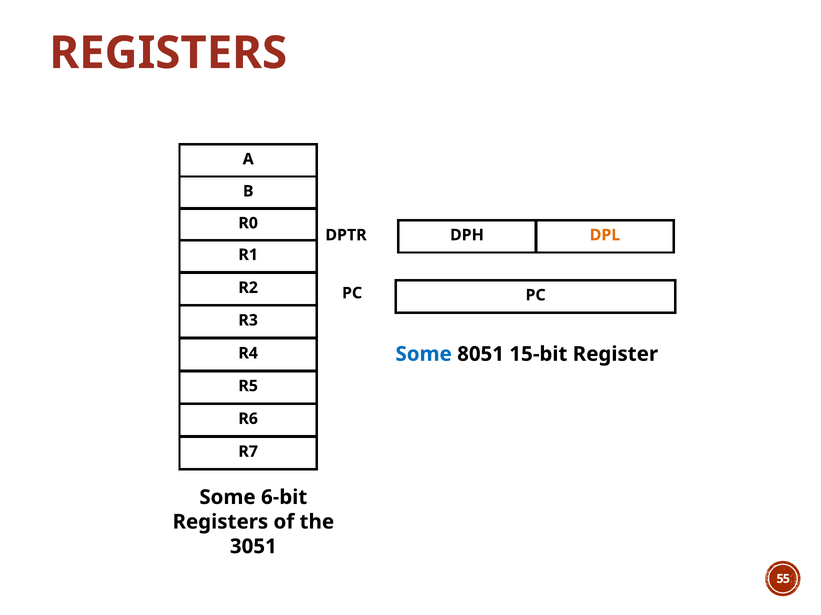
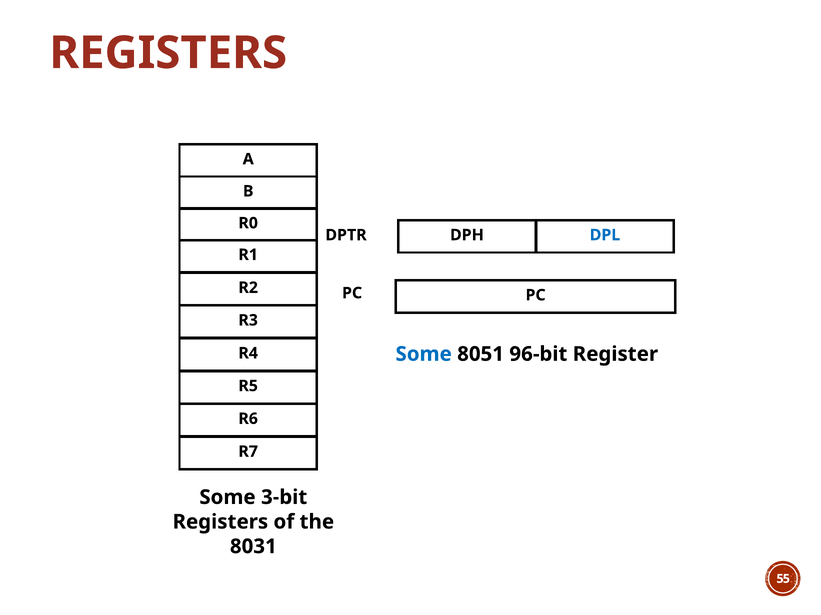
DPL colour: orange -> blue (605, 235)
15-bit: 15-bit -> 96-bit (538, 354)
6-bit: 6-bit -> 3-bit (284, 498)
3051: 3051 -> 8031 (253, 547)
